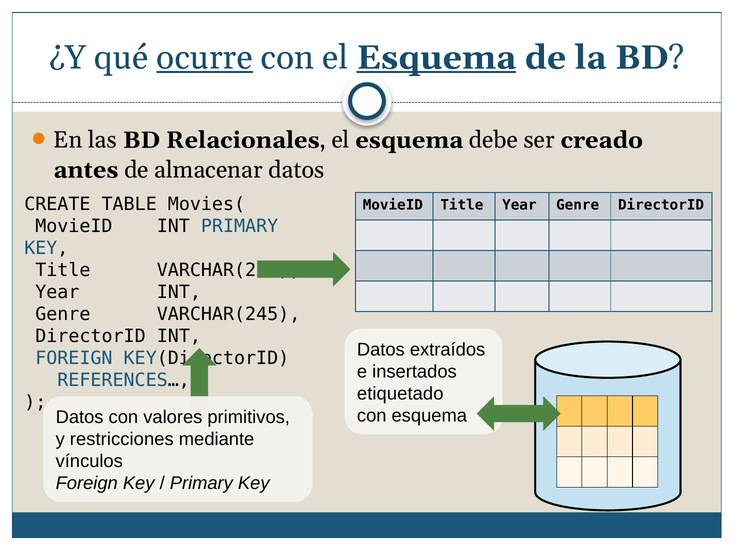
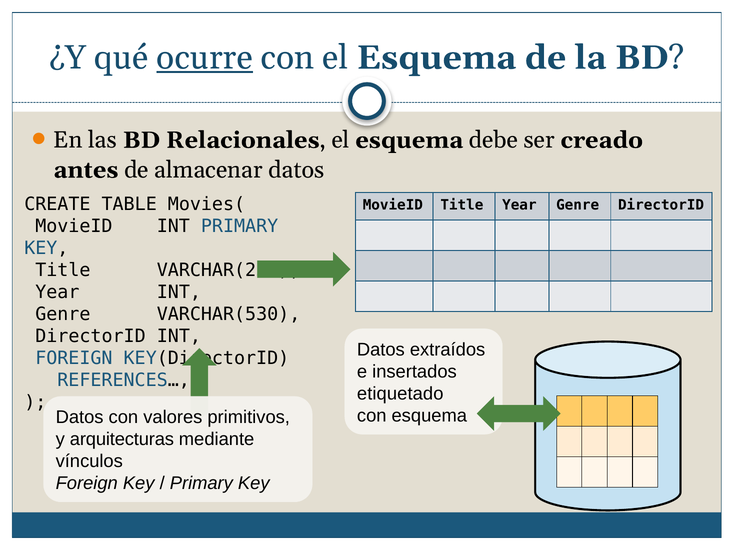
Esquema underline: present -> none (436, 58)
VARCHAR(245: VARCHAR(245 -> VARCHAR(530 (229, 315)
restricciones: restricciones -> arquitecturas (122, 440)
